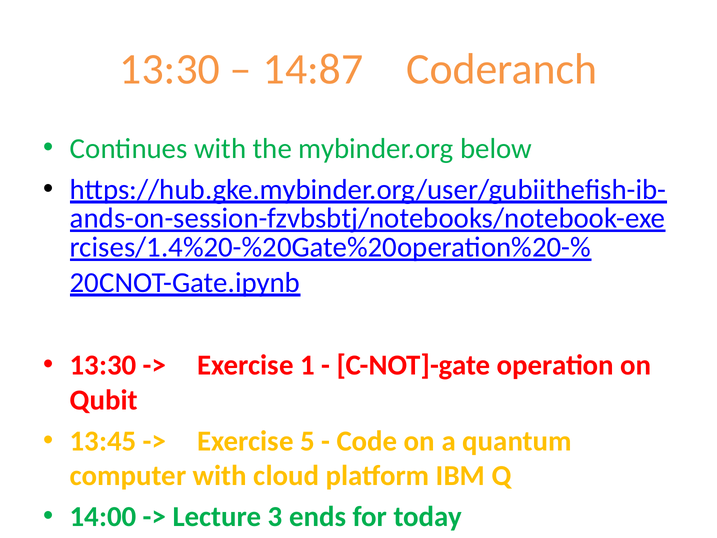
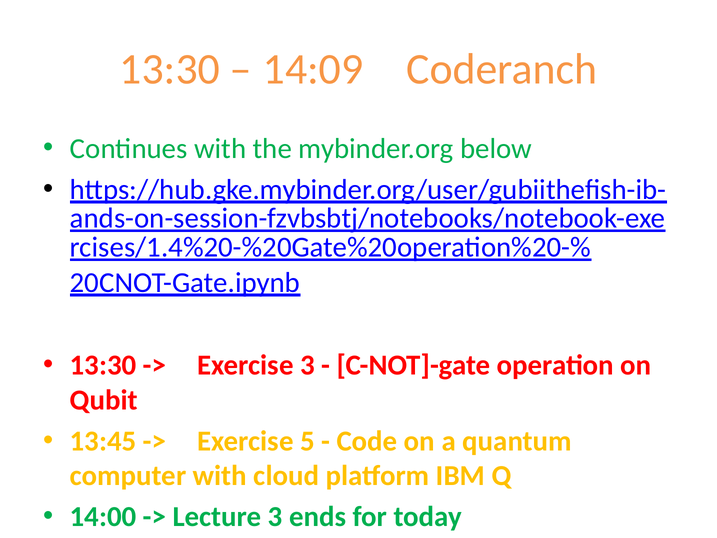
14:87: 14:87 -> 14:09 (313, 69)
Exercise 1: 1 -> 3 (307, 365)
